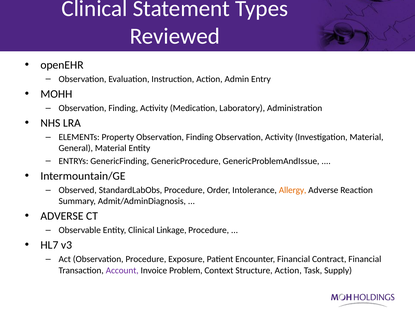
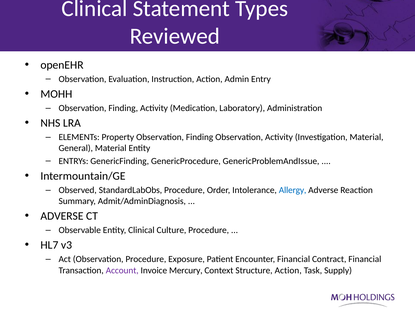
Allergy colour: orange -> blue (293, 190)
Linkage: Linkage -> Culture (171, 230)
Problem: Problem -> Mercury (186, 271)
